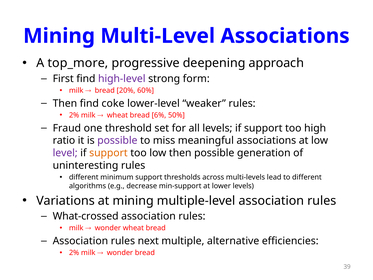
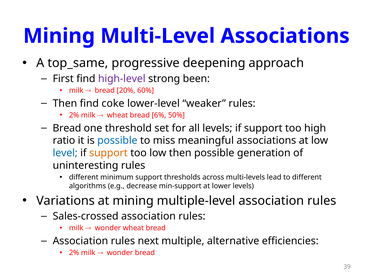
top_more: top_more -> top_same (78, 63)
form: form -> been (196, 79)
Fraud: Fraud -> Bread (67, 128)
possible colour: purple -> blue (117, 140)
level colour: purple -> blue (65, 153)
What-crossed: What-crossed -> Sales-crossed (86, 216)
